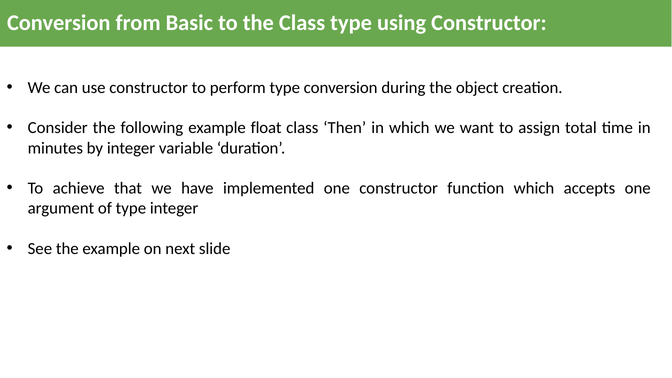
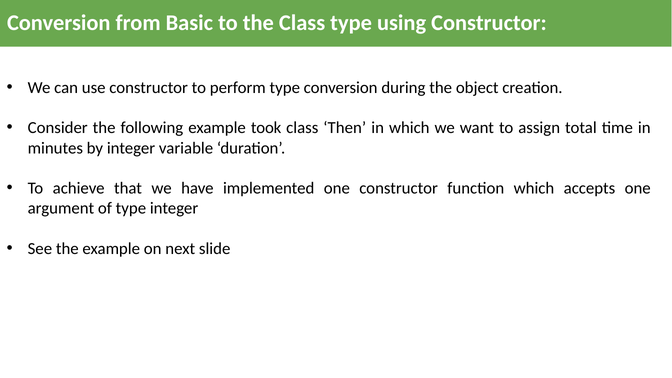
float: float -> took (266, 128)
